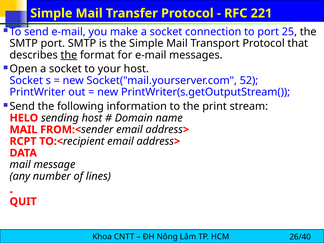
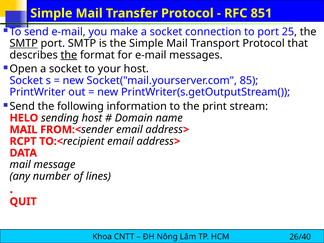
221: 221 -> 851 (261, 13)
SMTP underline: none -> present (24, 43)
52: 52 -> 85 (249, 80)
